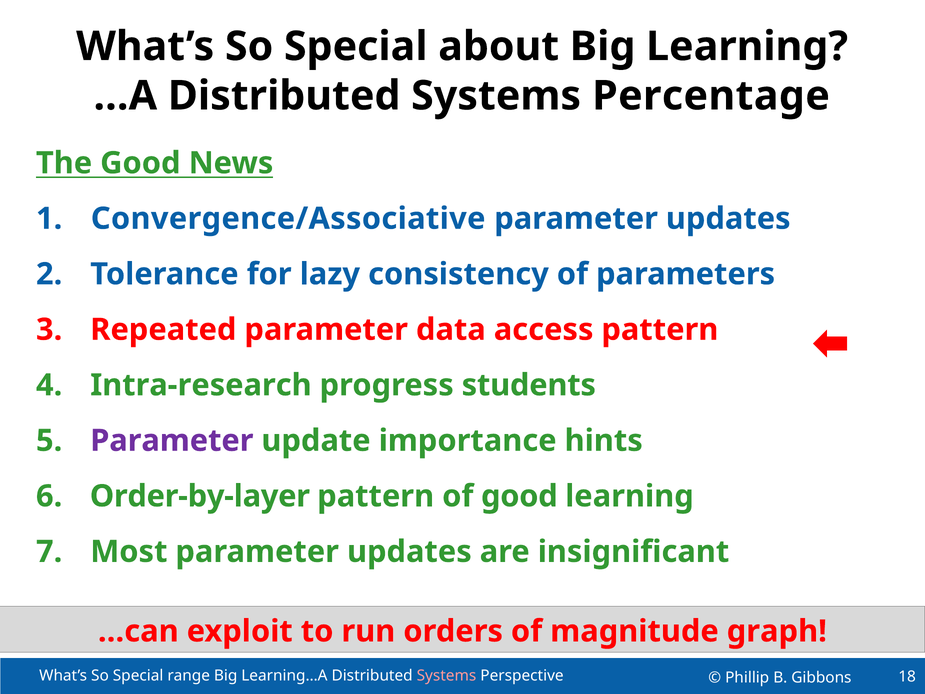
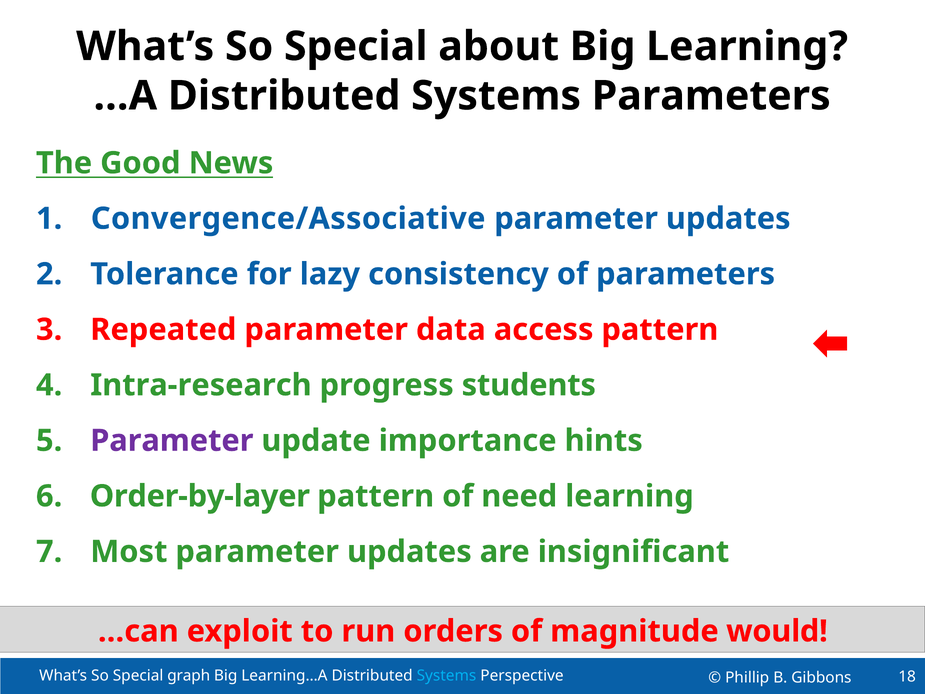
Systems Percentage: Percentage -> Parameters (711, 96)
of good: good -> need (519, 496)
graph: graph -> would (777, 631)
range: range -> graph (189, 676)
Systems colour: pink -> light blue (446, 676)
